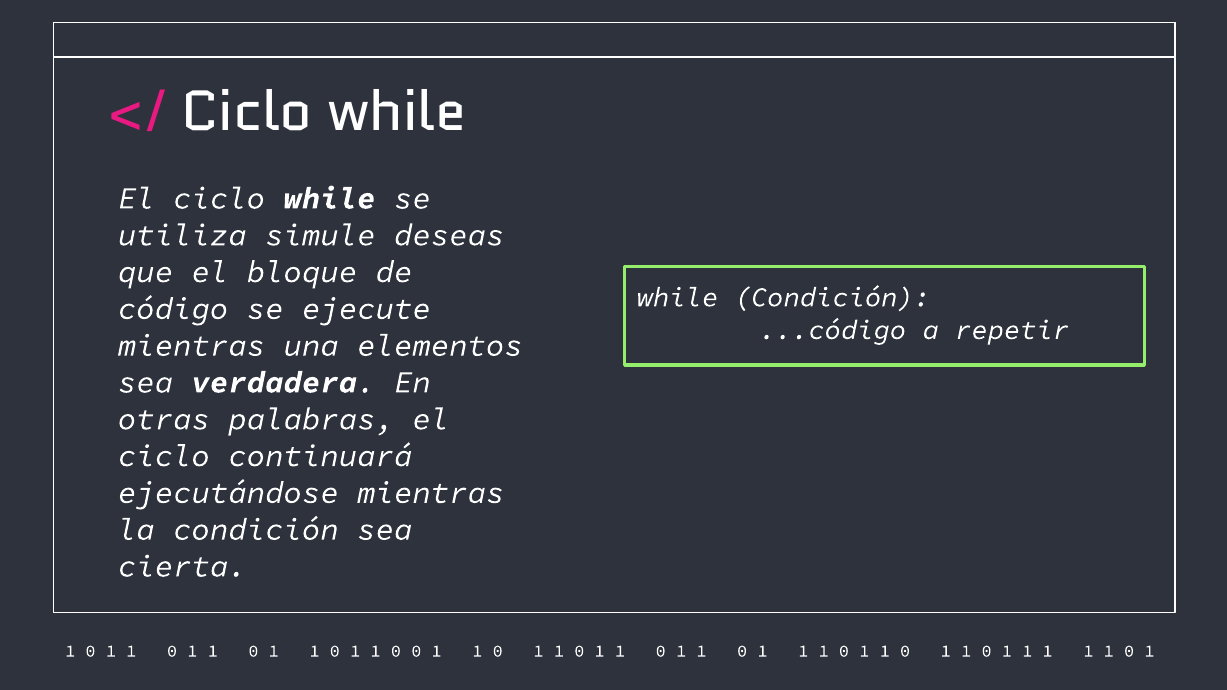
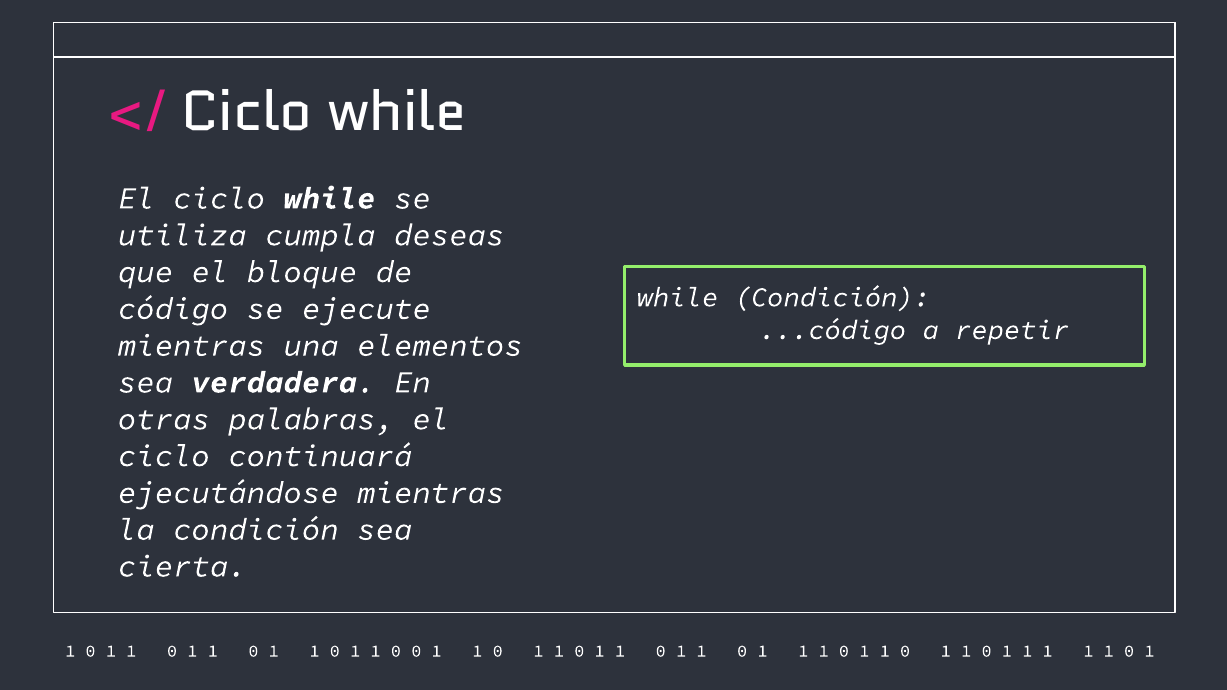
simule: simule -> cumpla (320, 235)
